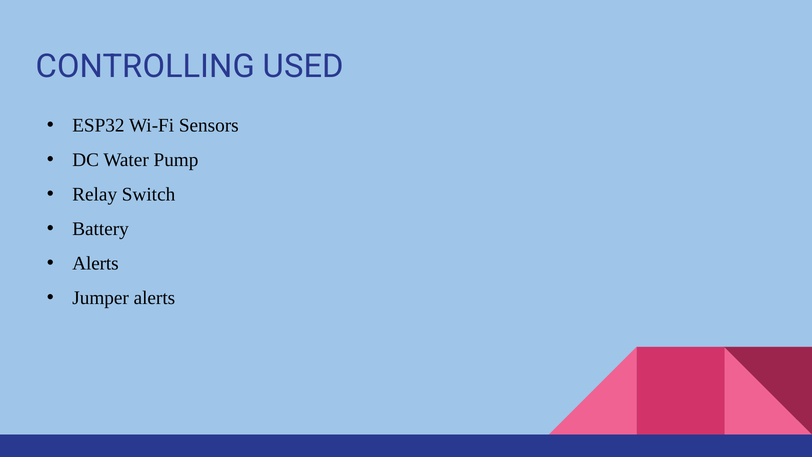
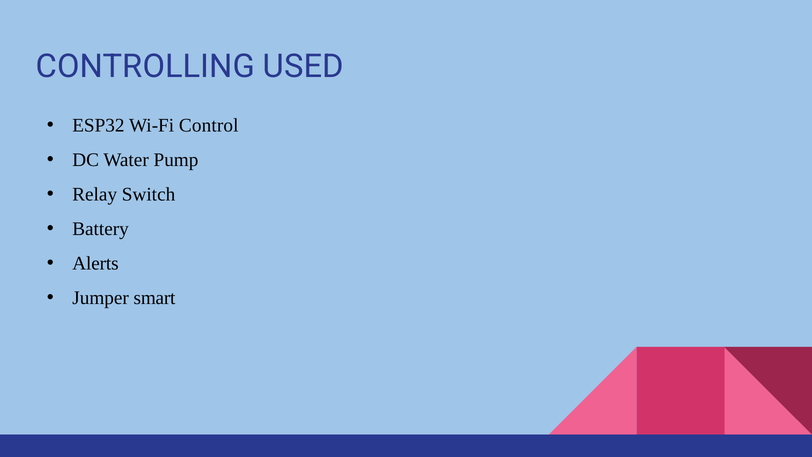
Sensors: Sensors -> Control (209, 125)
Jumper alerts: alerts -> smart (155, 298)
